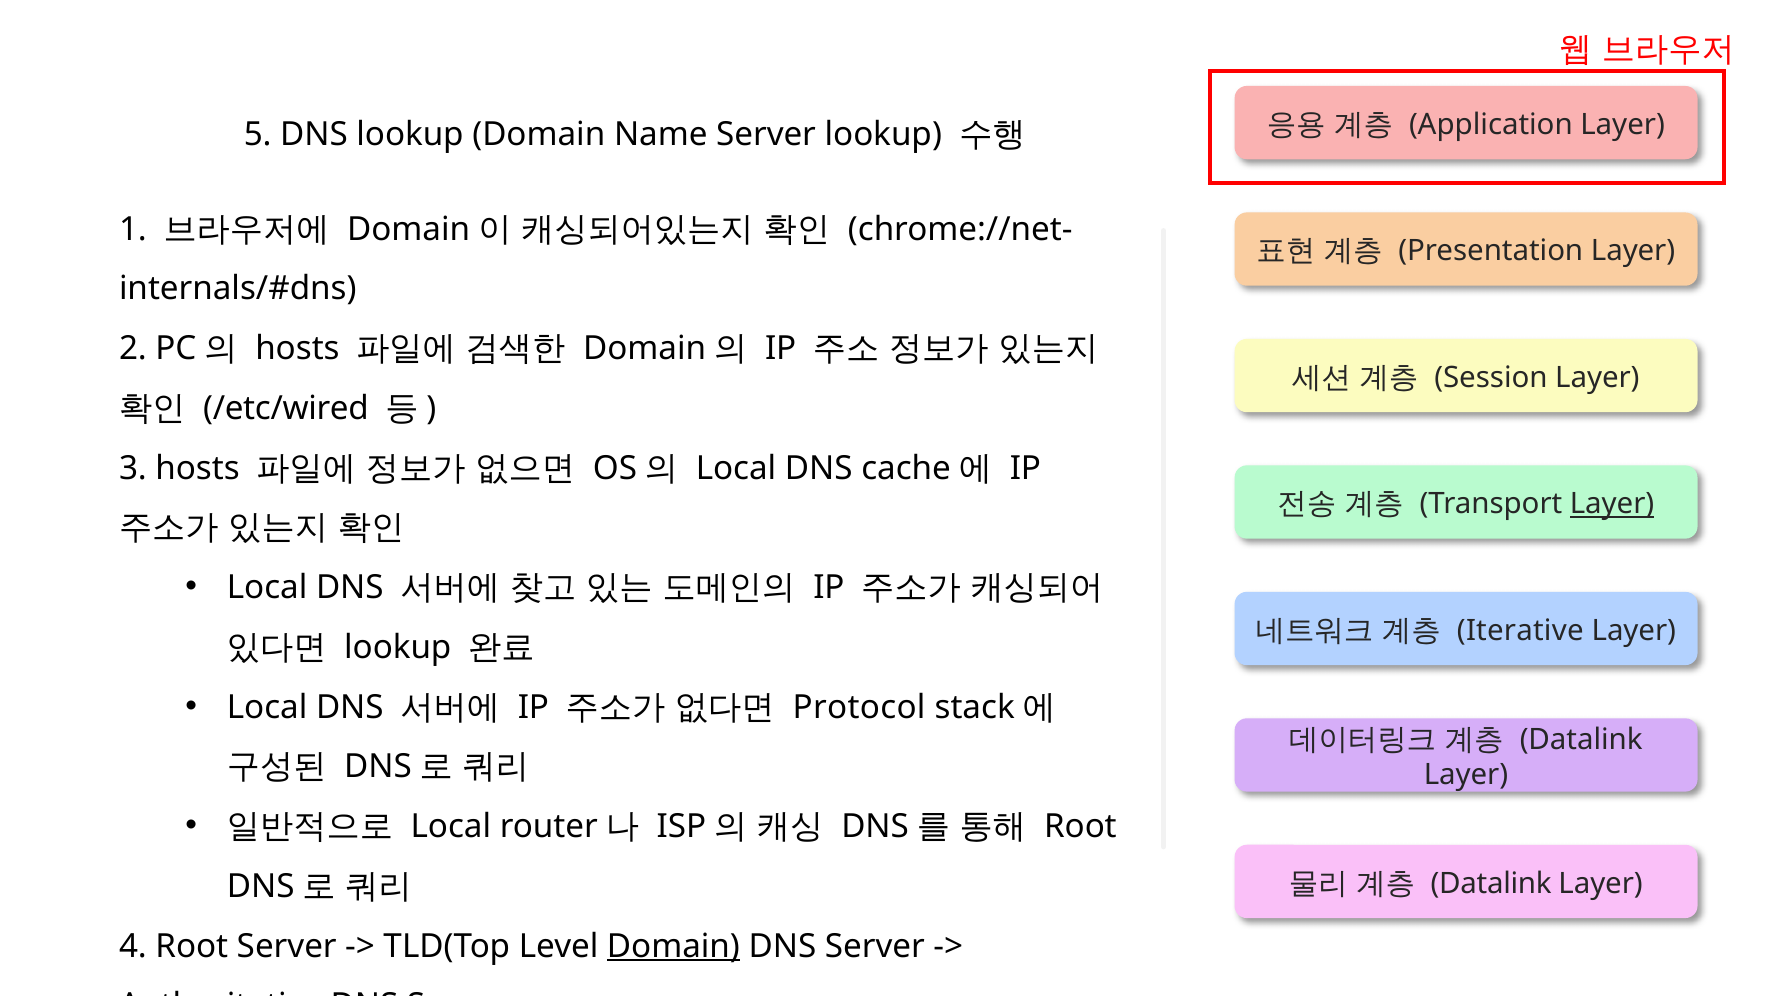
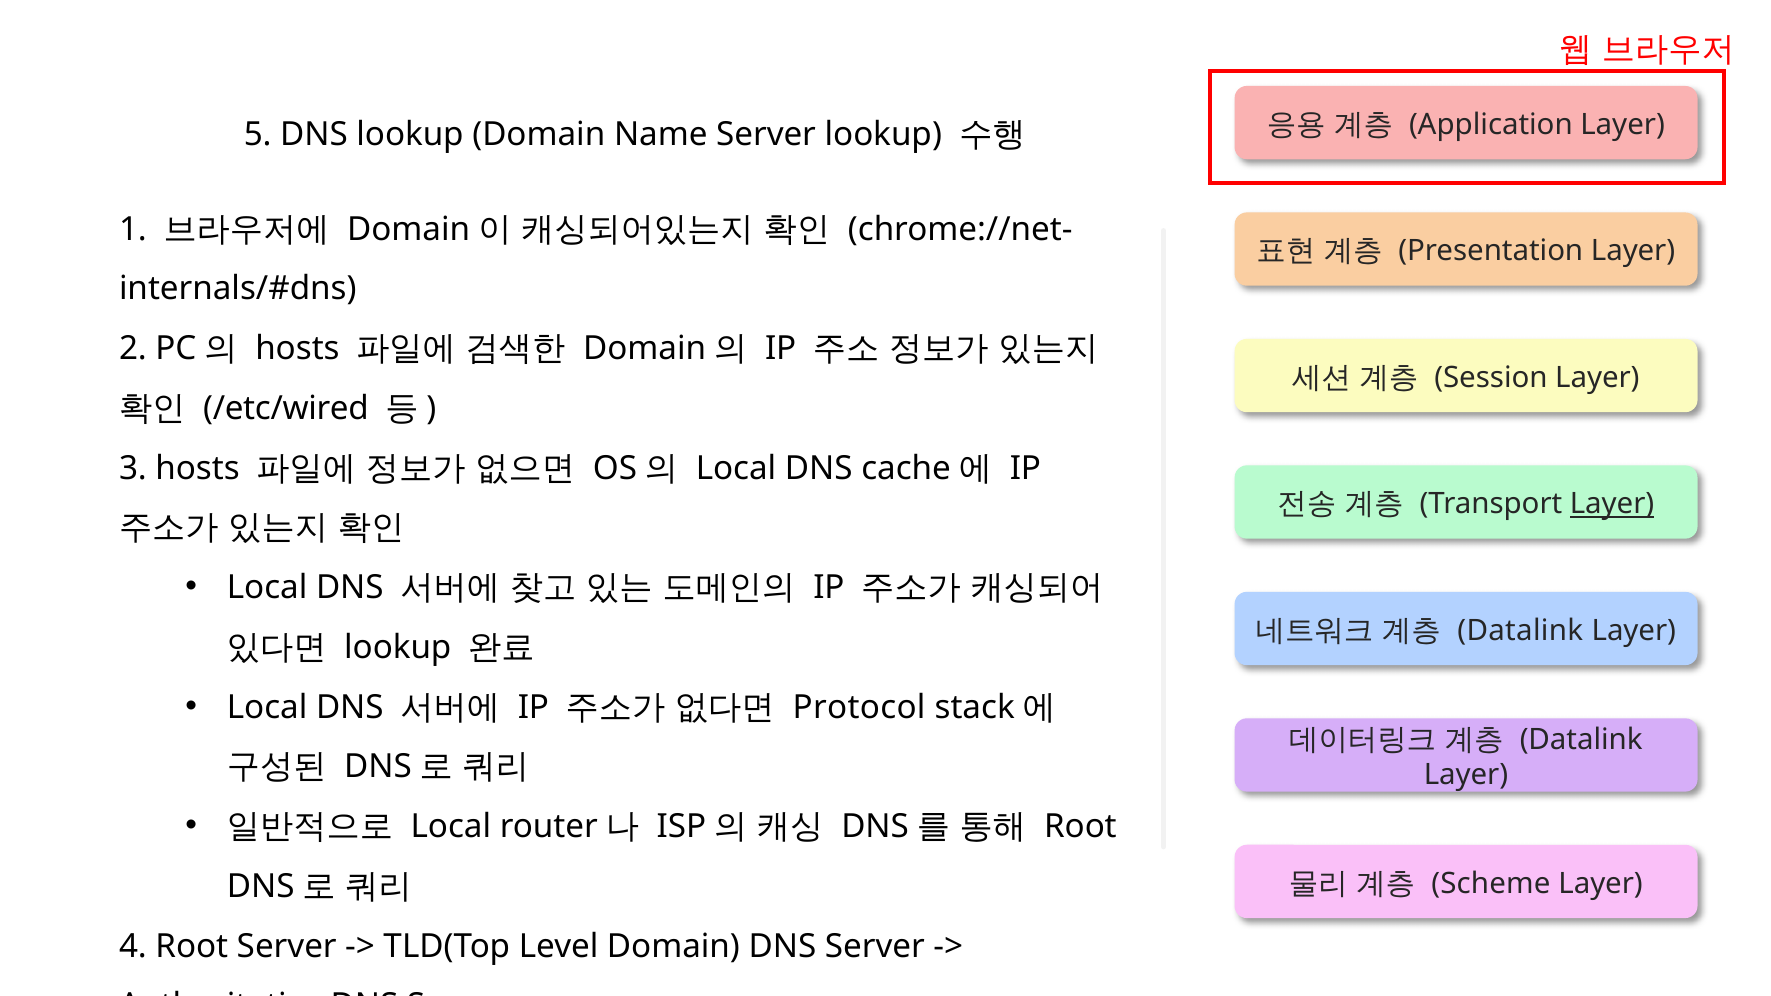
Iterative: Iterative -> Datalink (1520, 631)
Datalink: Datalink -> Scheme (1491, 884)
Domain underline: present -> none (673, 946)
